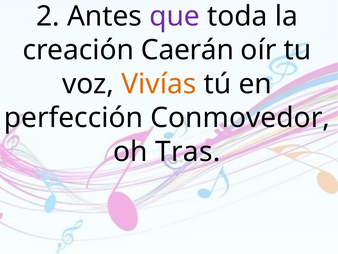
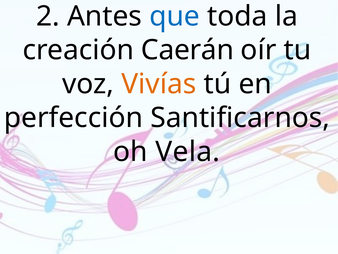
que colour: purple -> blue (175, 16)
Conmovedor: Conmovedor -> Santificarnos (240, 118)
Tras: Tras -> Vela (188, 151)
